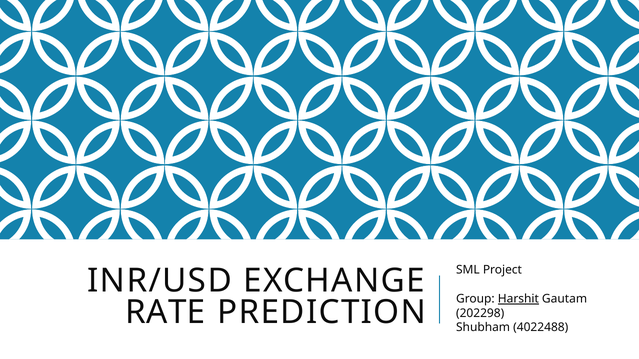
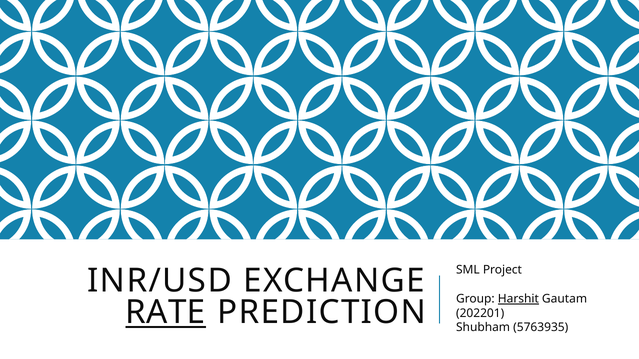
RATE underline: none -> present (165, 313)
202298: 202298 -> 202201 (480, 313)
4022488: 4022488 -> 5763935 (541, 328)
